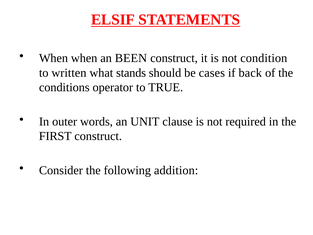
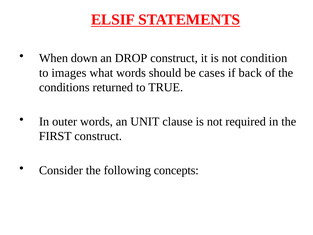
When when: when -> down (84, 58)
BEEN: BEEN -> DROP (131, 58)
written: written -> images (69, 73)
what stands: stands -> words (131, 73)
operator: operator -> returned (113, 87)
addition: addition -> concepts (176, 170)
